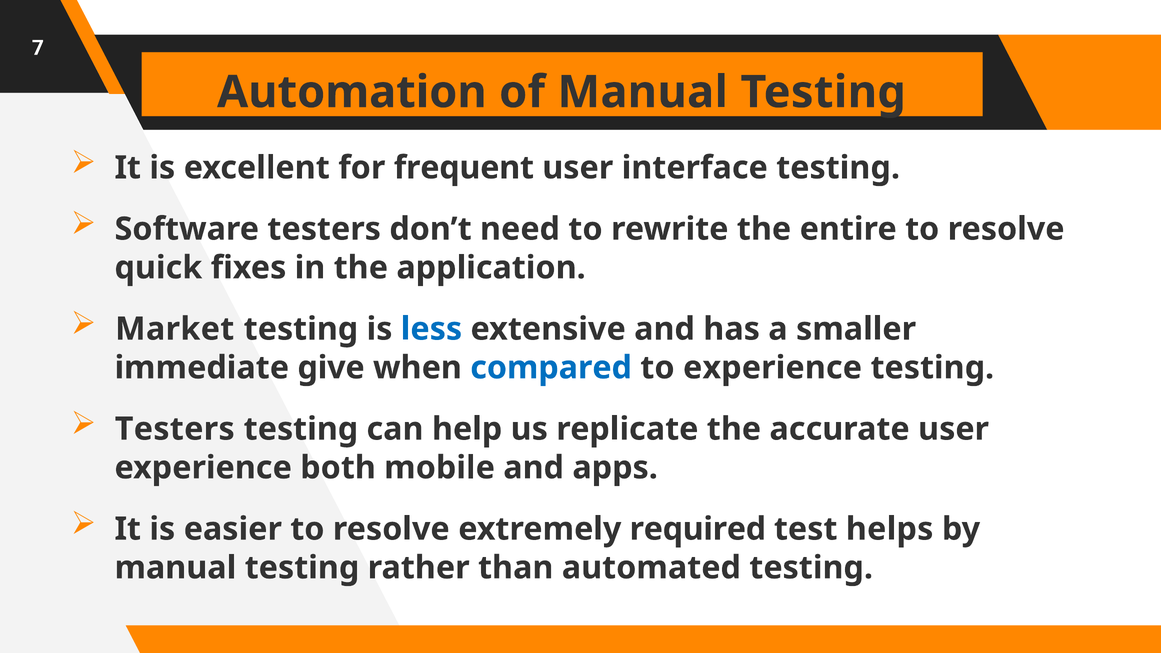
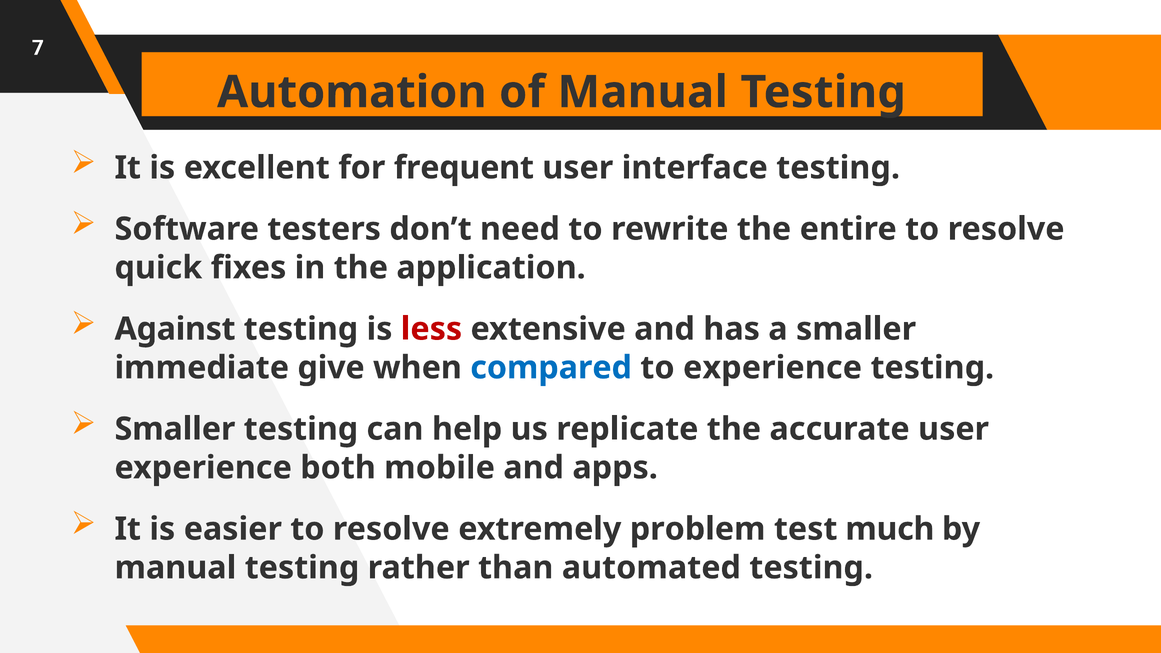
Market: Market -> Against (175, 329)
less colour: blue -> red (431, 329)
Testers: Testers -> Smaller (175, 429)
required: required -> problem (698, 529)
helps: helps -> much (890, 529)
